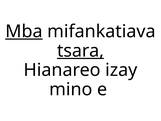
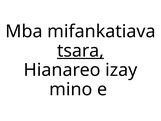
Mba underline: present -> none (24, 31)
